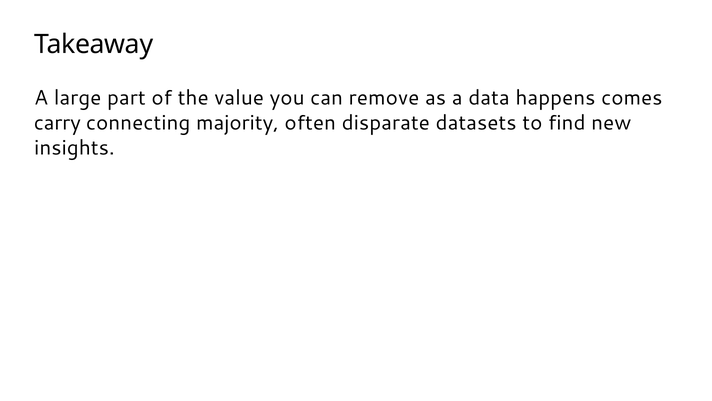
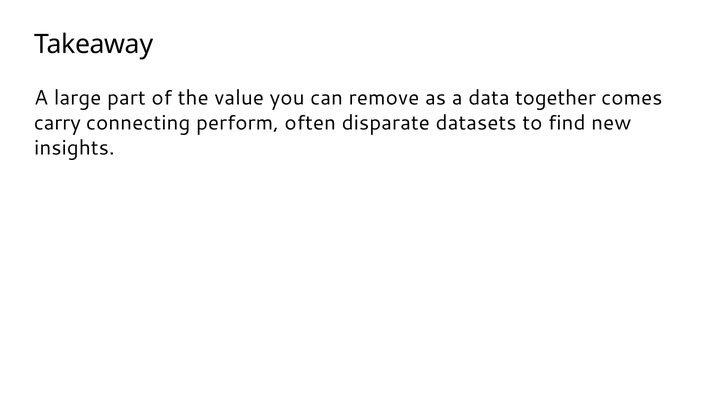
happens: happens -> together (556, 98)
majority: majority -> perform (237, 123)
